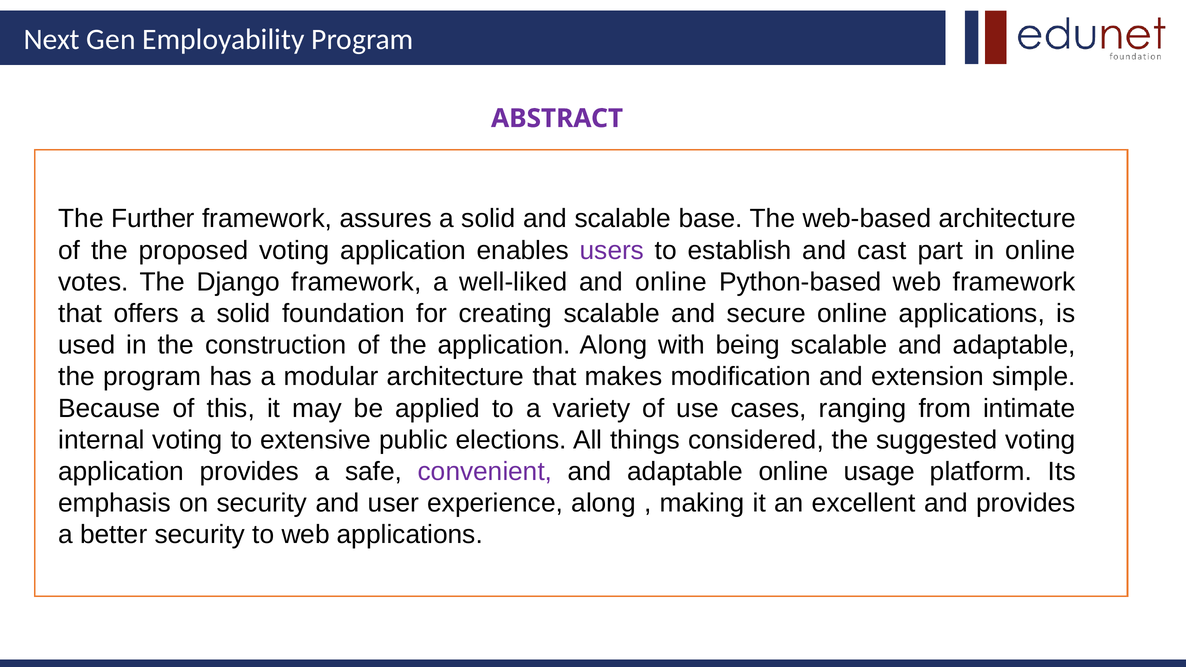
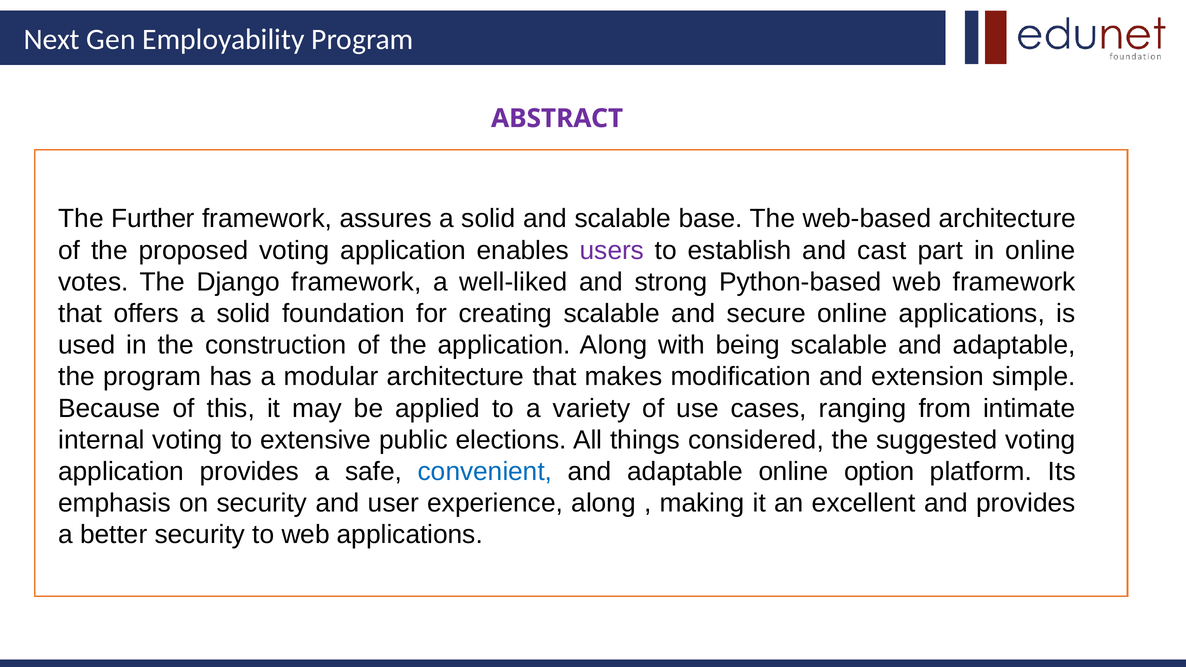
and online: online -> strong (671, 282)
convenient colour: purple -> blue (485, 472)
usage: usage -> option (879, 472)
